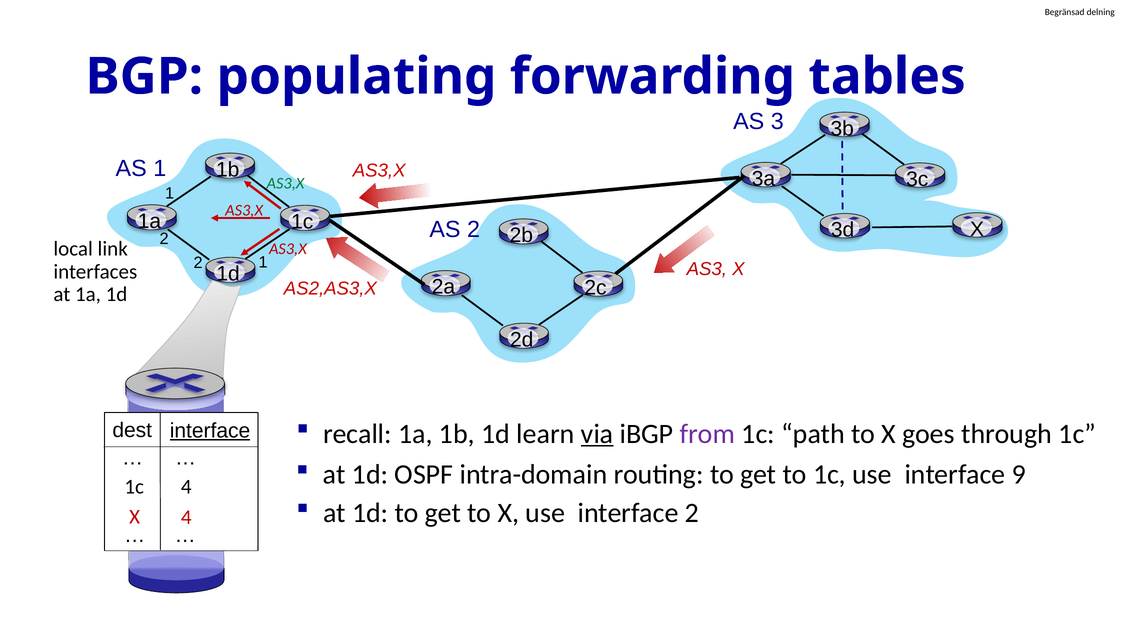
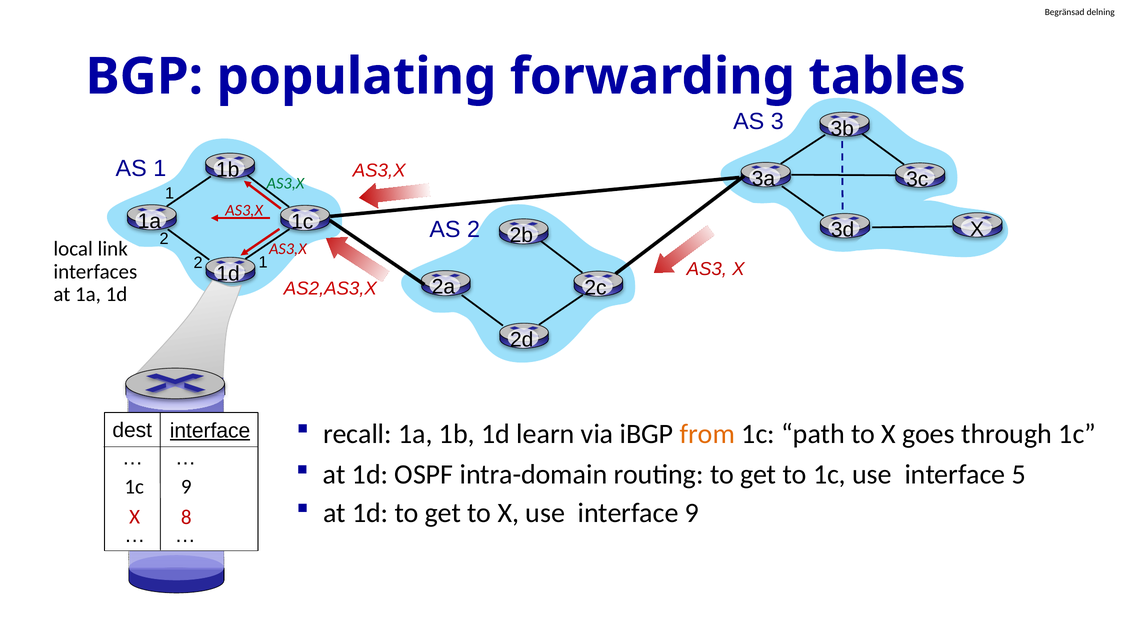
via underline: present -> none (597, 434)
from colour: purple -> orange (707, 434)
9: 9 -> 5 (1019, 474)
1c 4: 4 -> 9 (186, 486)
interface 2: 2 -> 9 (692, 513)
X 4: 4 -> 8 (186, 517)
